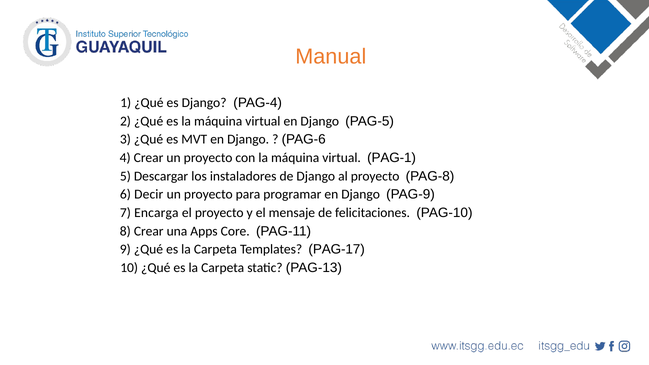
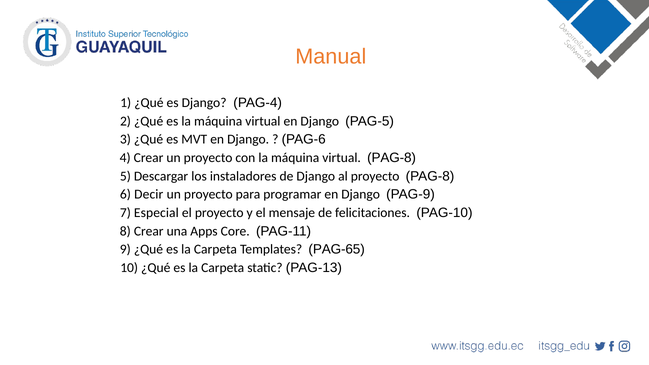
virtual PAG-1: PAG-1 -> PAG-8 (392, 158)
Encarga: Encarga -> Especial (156, 213)
PAG-17: PAG-17 -> PAG-65 (337, 250)
